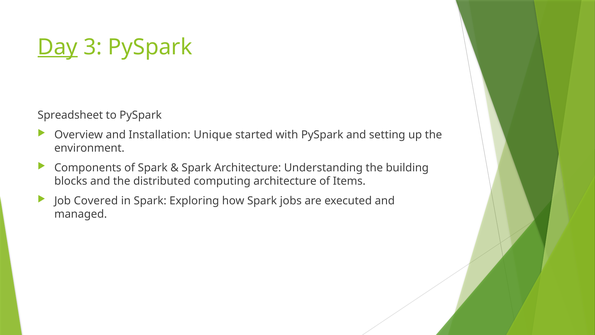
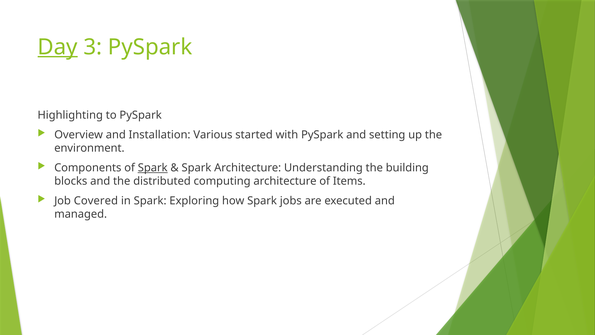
Spreadsheet: Spreadsheet -> Highlighting (70, 115)
Unique: Unique -> Various (213, 135)
Spark underline: none -> present (153, 168)
